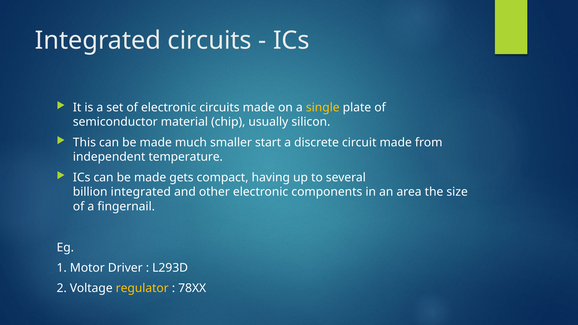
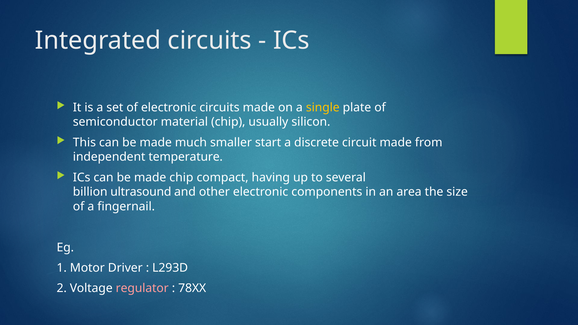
made gets: gets -> chip (181, 178)
billion integrated: integrated -> ultrasound (141, 192)
regulator colour: yellow -> pink (142, 288)
